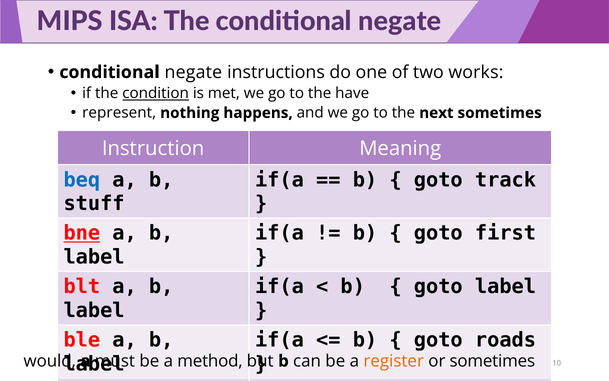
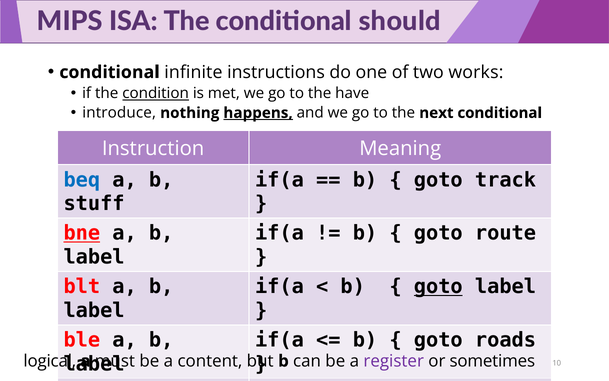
The conditional negate: negate -> should (400, 21)
negate: negate -> infinite (193, 72)
represent: represent -> introduce (119, 113)
happens underline: none -> present (258, 113)
next sometimes: sometimes -> conditional (500, 113)
first: first -> route (506, 233)
goto underline: none -> present (438, 286)
would: would -> logical (50, 361)
method: method -> content (210, 361)
register colour: orange -> purple (394, 361)
